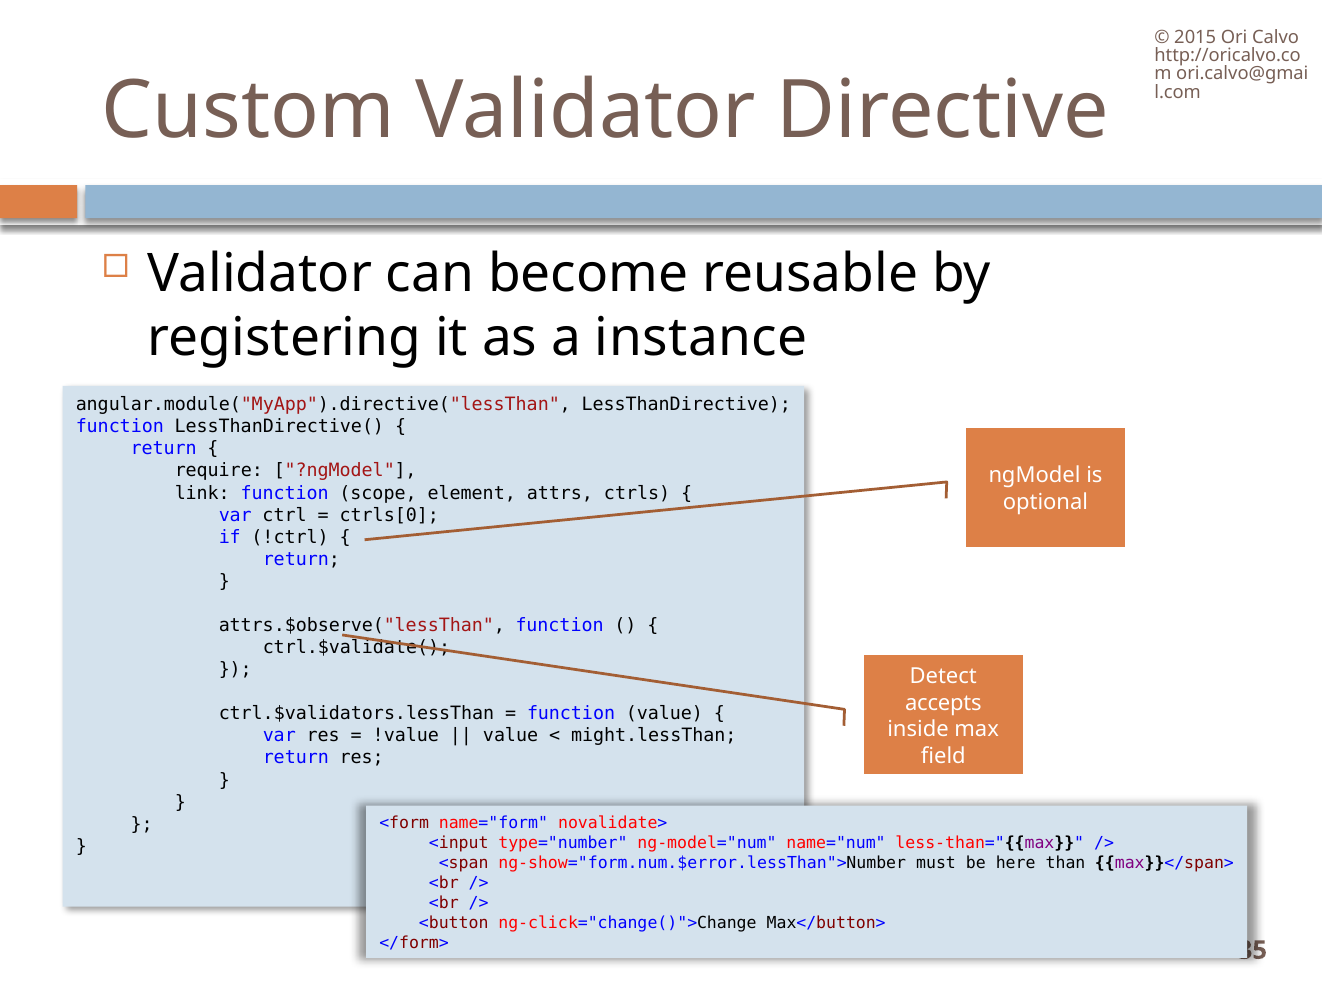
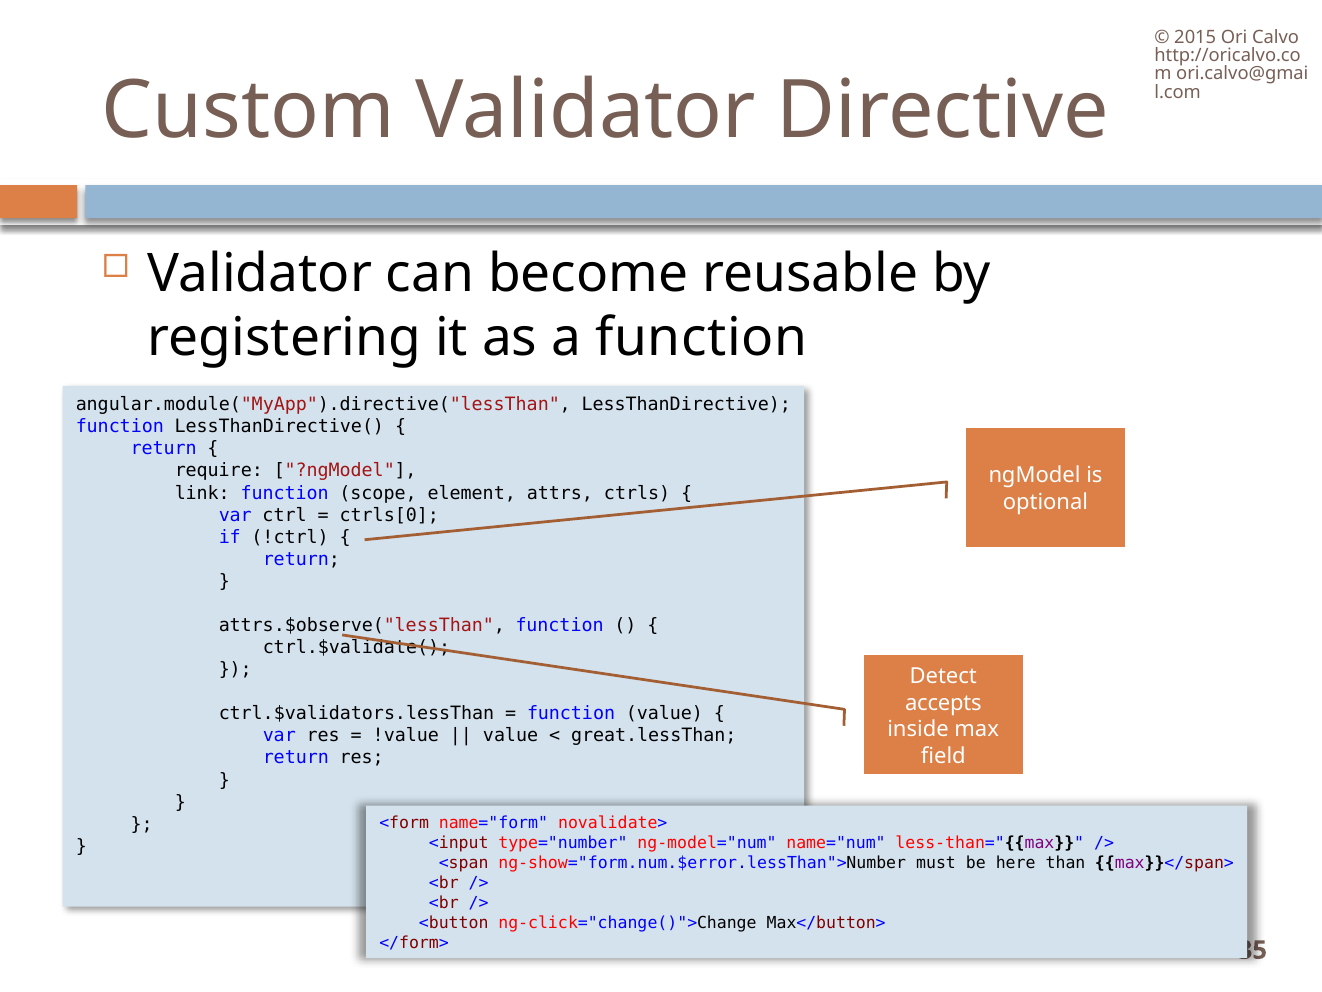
a instance: instance -> function (701, 337)
might.lessThan: might.lessThan -> great.lessThan (654, 735)
